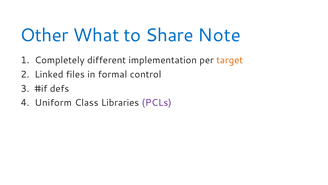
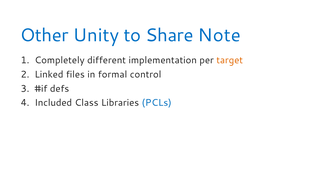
What: What -> Unity (96, 35)
Uniform: Uniform -> Included (53, 103)
PCLs colour: purple -> blue (157, 103)
